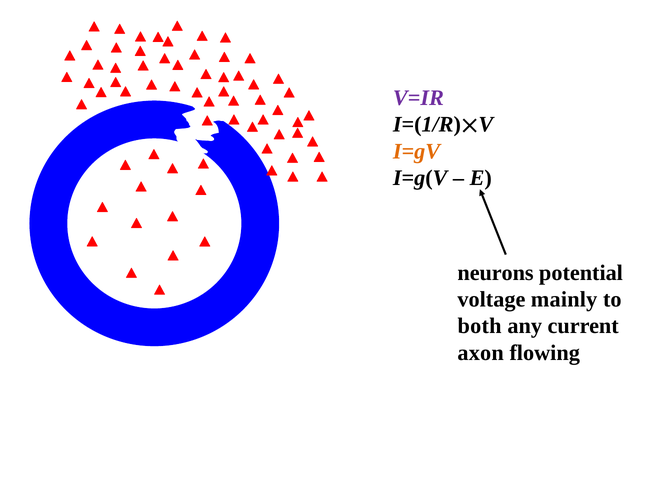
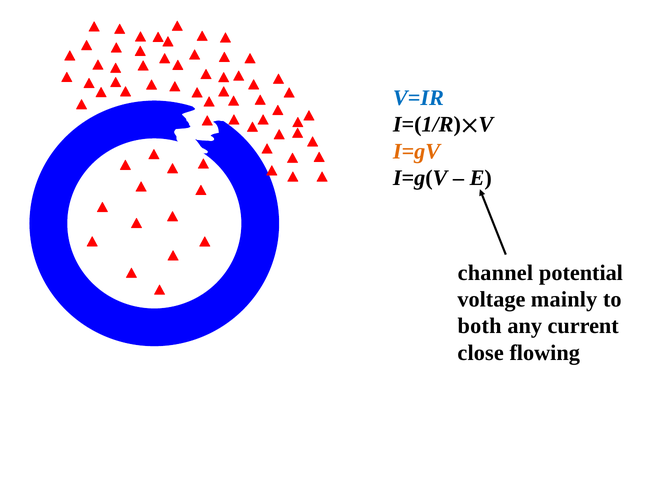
V=IR colour: purple -> blue (418, 98)
neurons: neurons -> channel (495, 273)
axon: axon -> close (481, 353)
